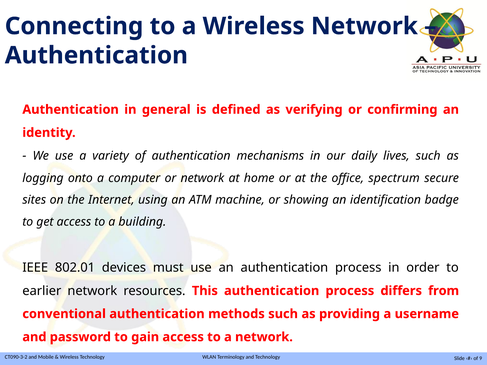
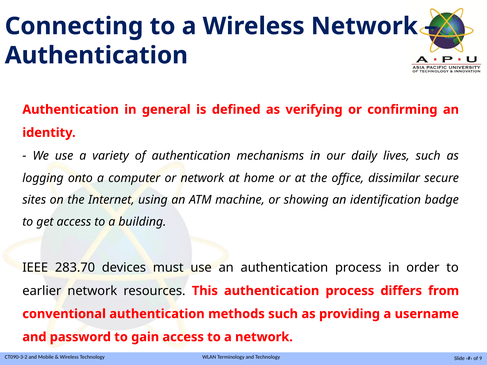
spectrum: spectrum -> dissimilar (394, 178)
802.01: 802.01 -> 283.70 (75, 268)
